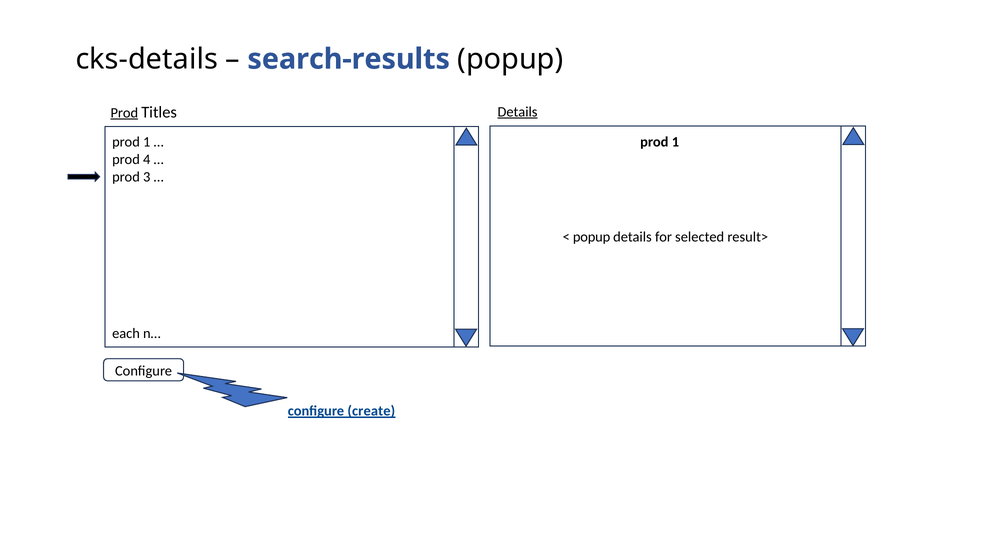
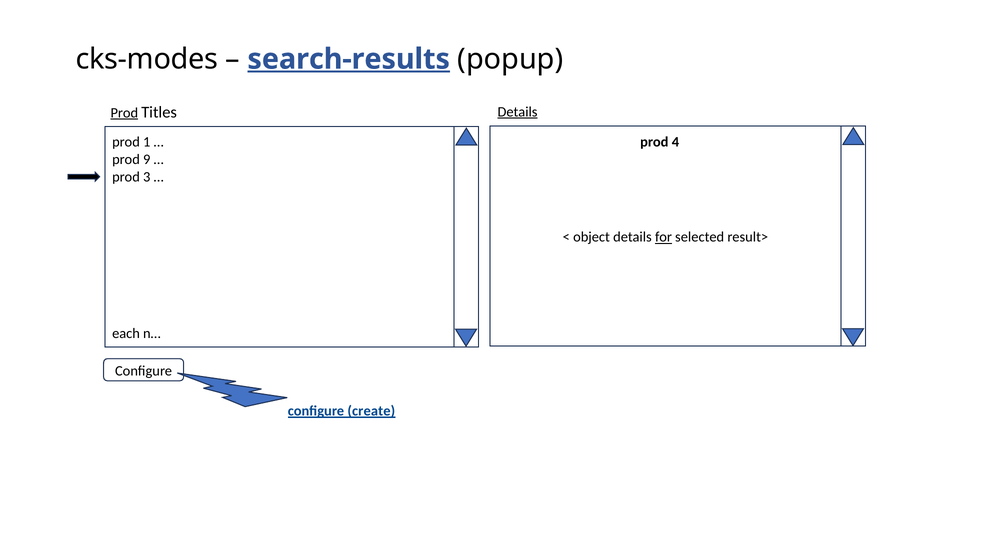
cks-details: cks-details -> cks-modes (147, 59)
search-results underline: none -> present (349, 59)
1: 1 -> 4 (675, 142)
4: 4 -> 9 (147, 159)
popup: popup -> object (592, 237)
for underline: none -> present (663, 237)
